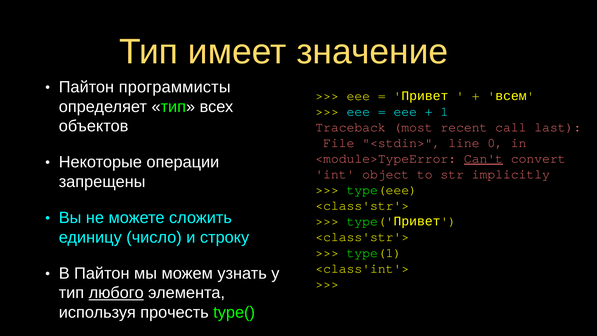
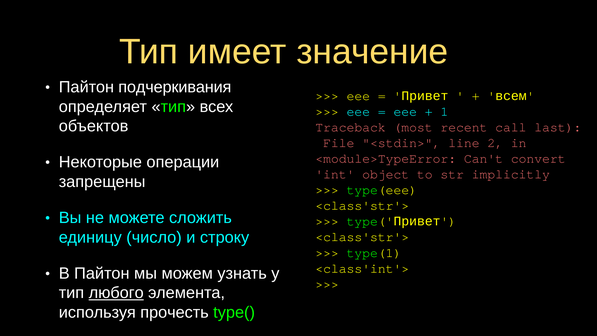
программисты: программисты -> подчеркивания (175, 87)
0: 0 -> 2 (495, 143)
Can't underline: present -> none (483, 158)
